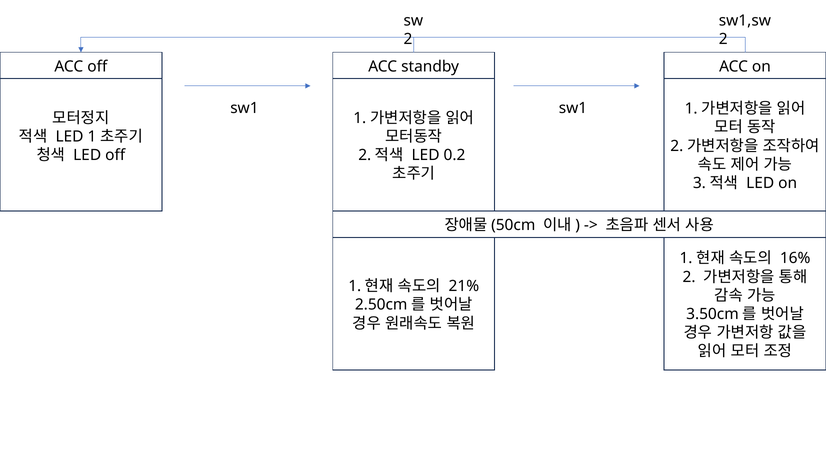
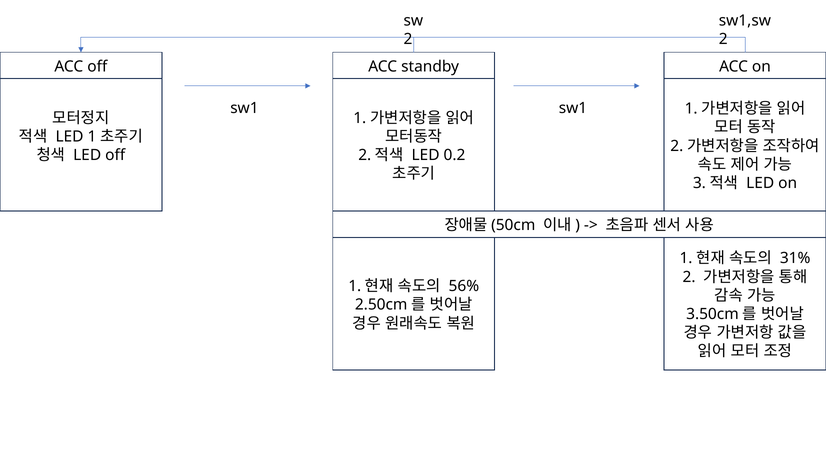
16%: 16% -> 31% (795, 258)
21%: 21% -> 56% (464, 286)
